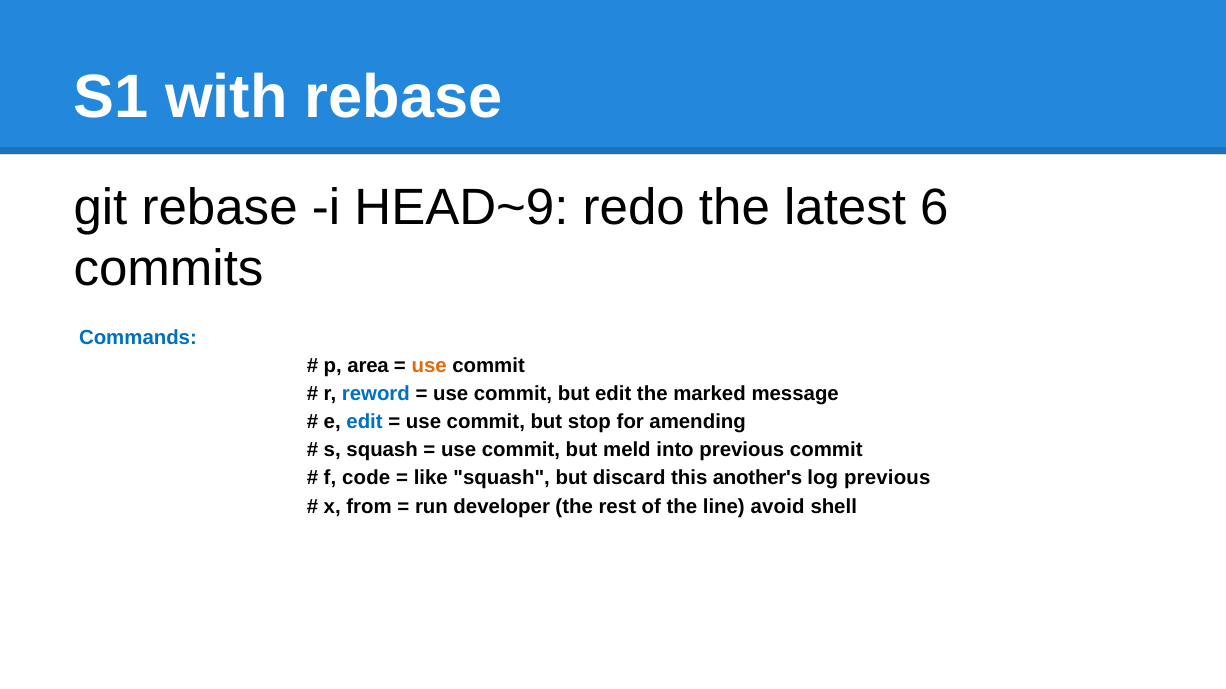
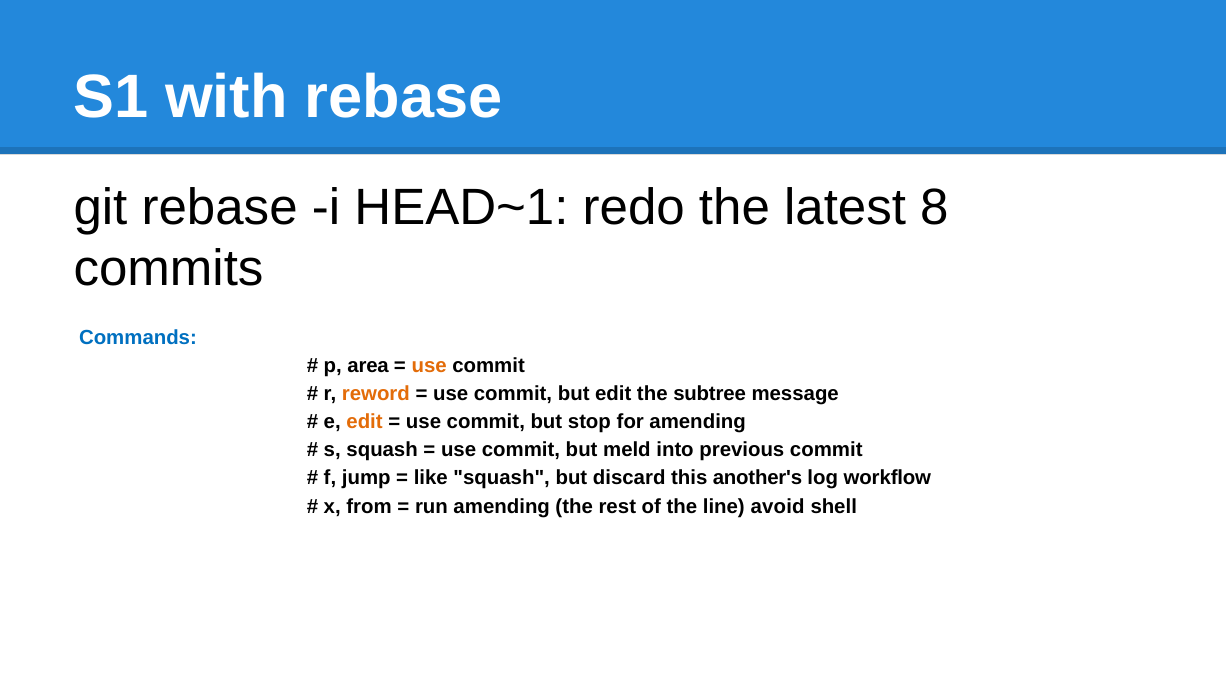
HEAD~9: HEAD~9 -> HEAD~1 (461, 207)
6: 6 -> 8 (934, 207)
reword colour: blue -> orange (376, 394)
marked: marked -> subtree (710, 394)
edit colour: blue -> orange (365, 422)
code: code -> jump (366, 479)
log previous: previous -> workflow (887, 479)
run developer: developer -> amending (502, 507)
